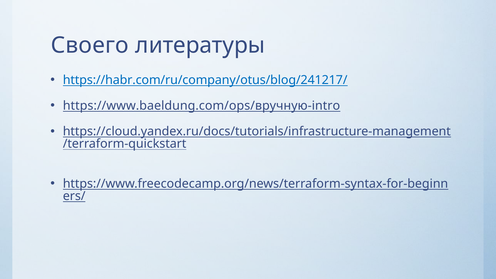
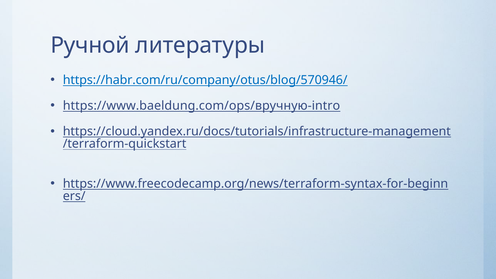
Своего: Своего -> Ручной (90, 45)
https://habr.com/ru/company/otus/blog/241217/: https://habr.com/ru/company/otus/blog/241217/ -> https://habr.com/ru/company/otus/blog/570946/ (205, 80)
